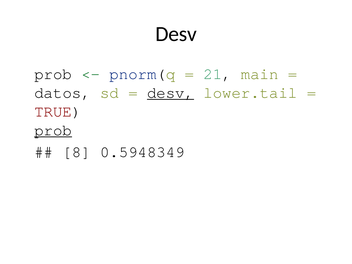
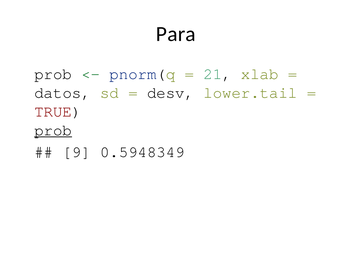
Desv: Desv -> Para (176, 34)
main: main -> xlab (260, 74)
desv underline: present -> none (171, 93)
8: 8 -> 9 (77, 152)
